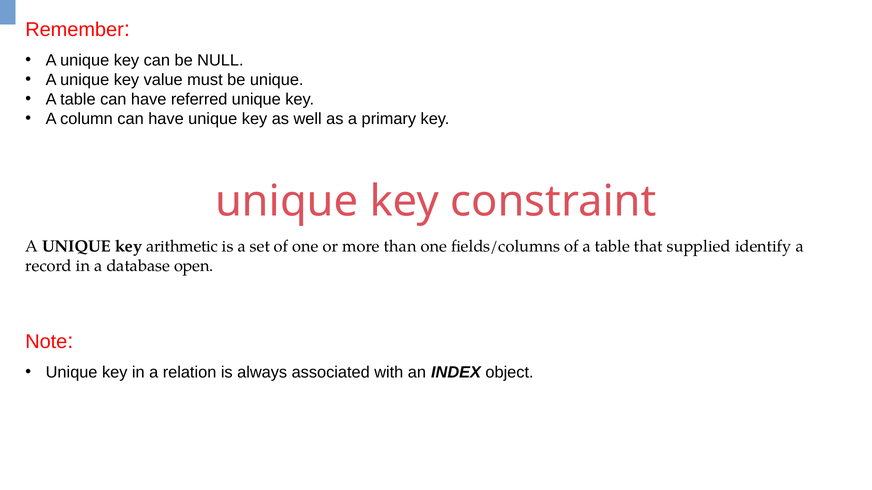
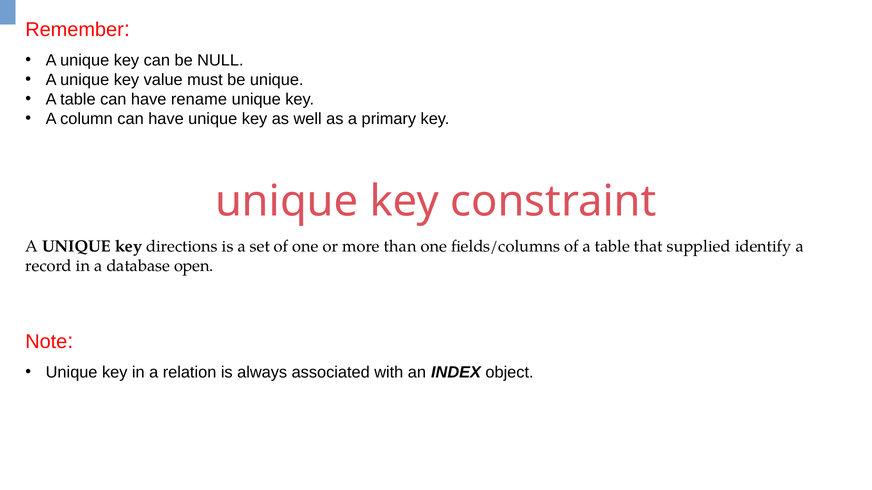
referred: referred -> rename (199, 99)
arithmetic: arithmetic -> directions (182, 246)
